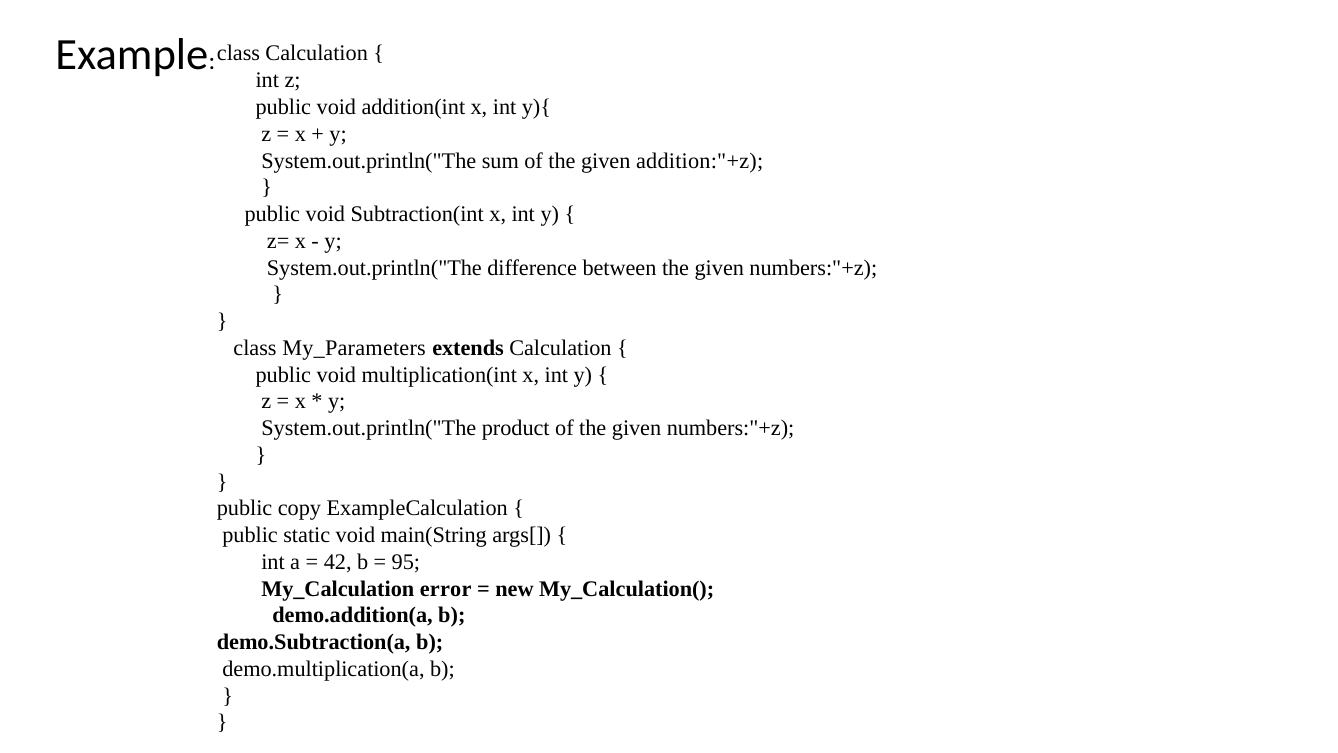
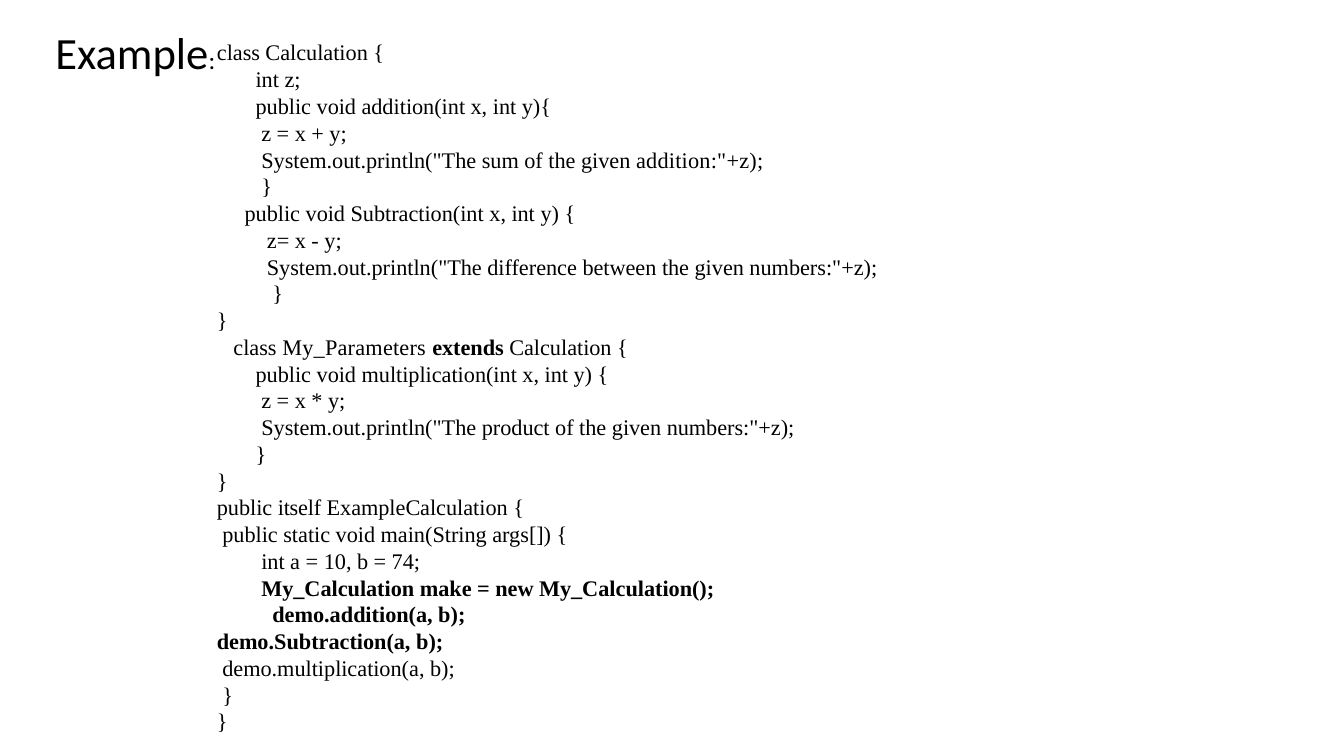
copy: copy -> itself (299, 508)
42: 42 -> 10 (338, 562)
95: 95 -> 74 (406, 562)
error: error -> make (446, 589)
